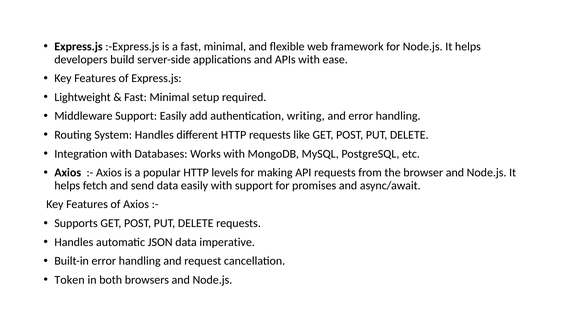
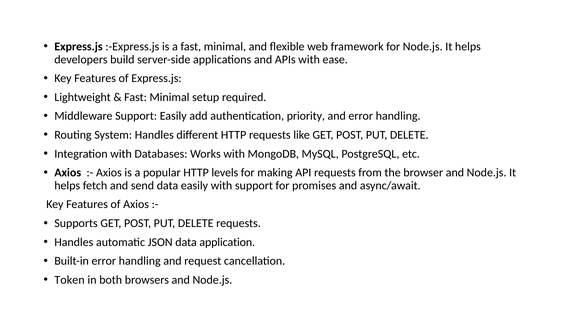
writing: writing -> priority (306, 116)
imperative: imperative -> application (227, 242)
